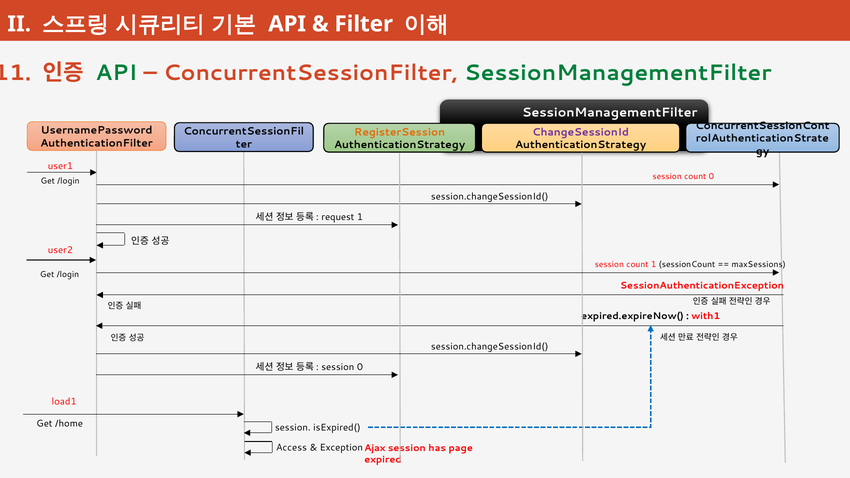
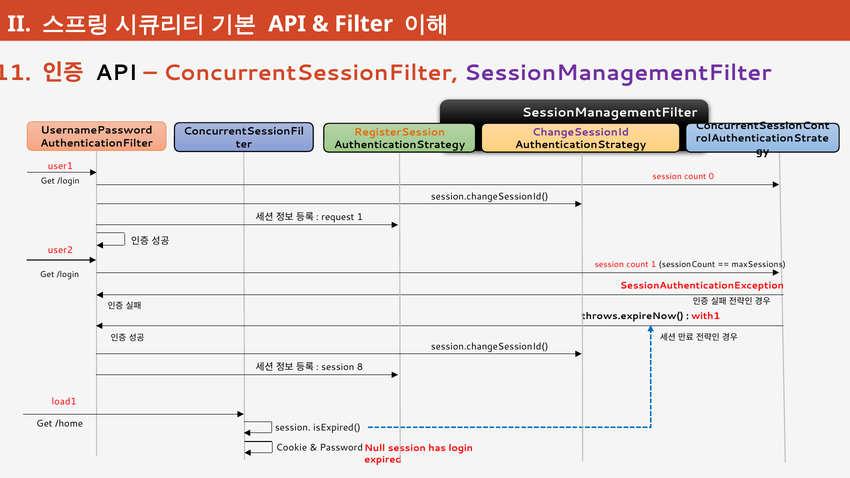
API colour: green -> black (116, 73)
SessionManagementFilter colour: green -> purple (618, 73)
expired.expireNow(: expired.expireNow( -> throws.expireNow( (632, 316)
session 0: 0 -> 8 (360, 367)
Access: Access -> Cookie (291, 448)
Exception: Exception -> Password (341, 448)
Ajax: Ajax -> Null (375, 448)
page: page -> login (461, 448)
